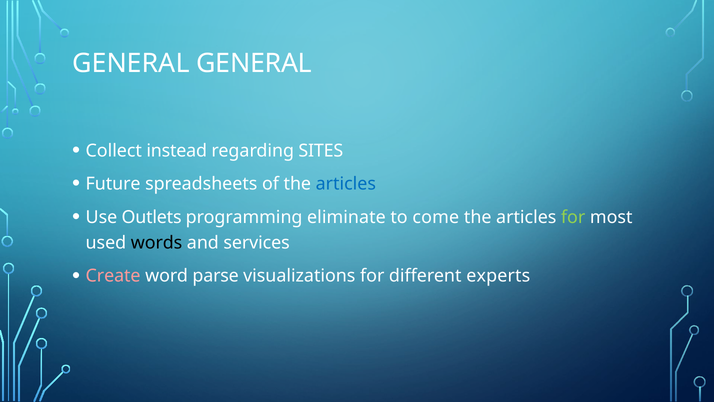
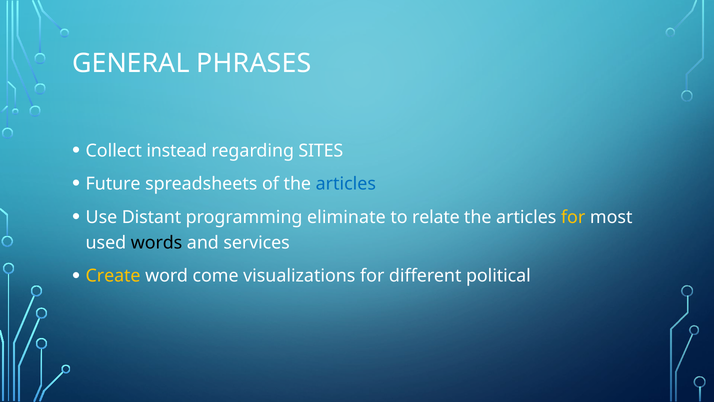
GENERAL GENERAL: GENERAL -> PHRASES (254, 64)
Outlets: Outlets -> Distant (152, 217)
come: come -> relate (436, 217)
for colour: light green -> yellow (573, 217)
Create colour: pink -> yellow (113, 276)
parse: parse -> come (216, 276)
experts: experts -> political (498, 276)
